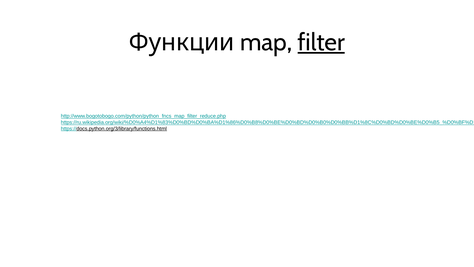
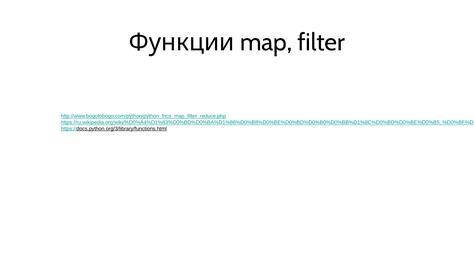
filter underline: present -> none (321, 42)
